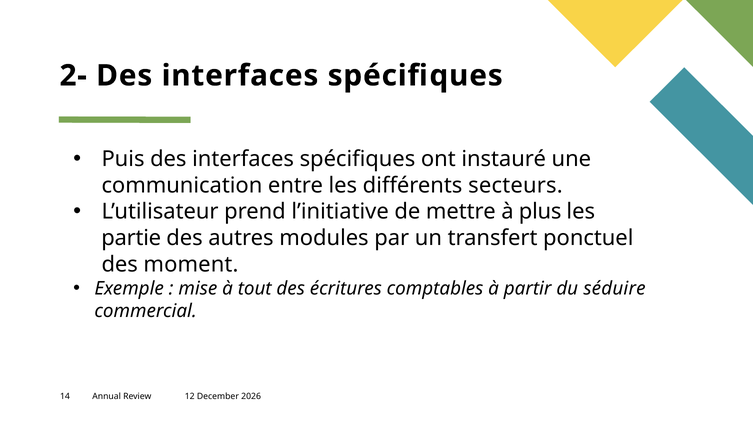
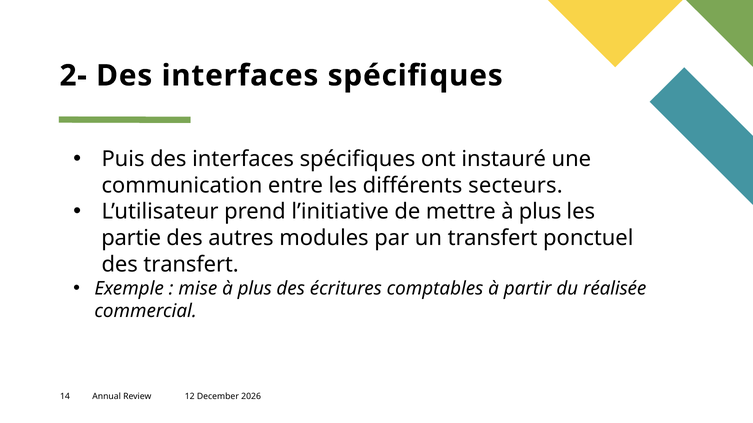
des moment: moment -> transfert (191, 265)
mise à tout: tout -> plus (255, 289)
séduire: séduire -> réalisée (615, 289)
